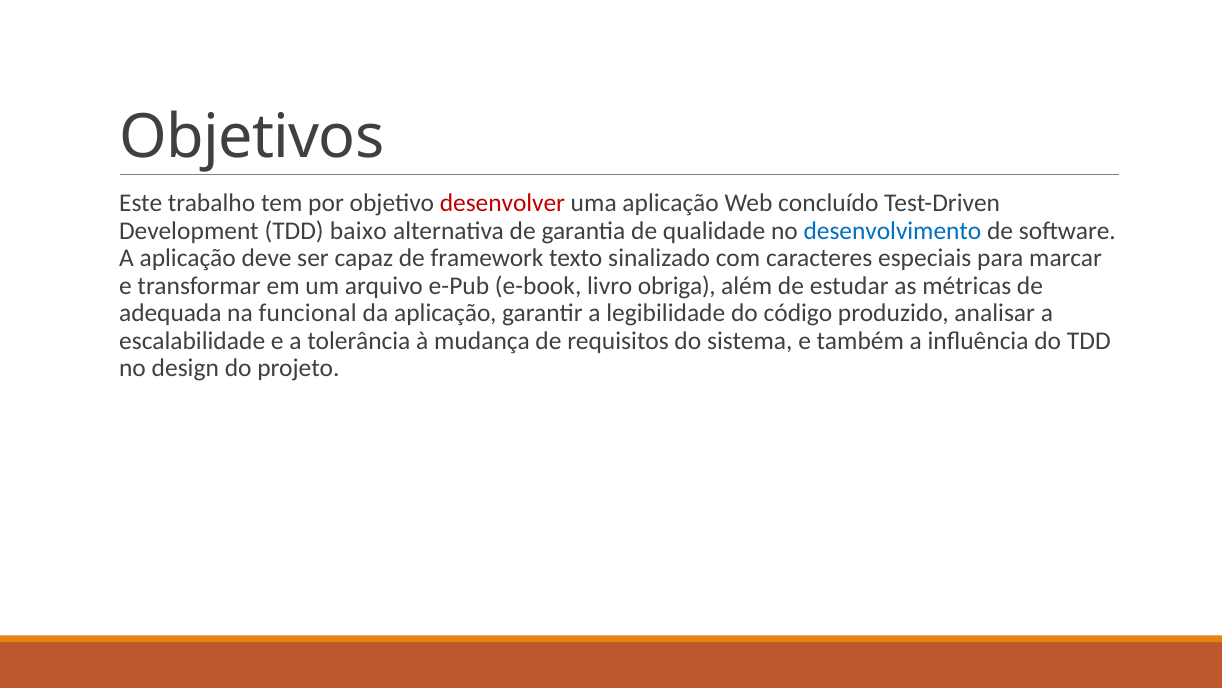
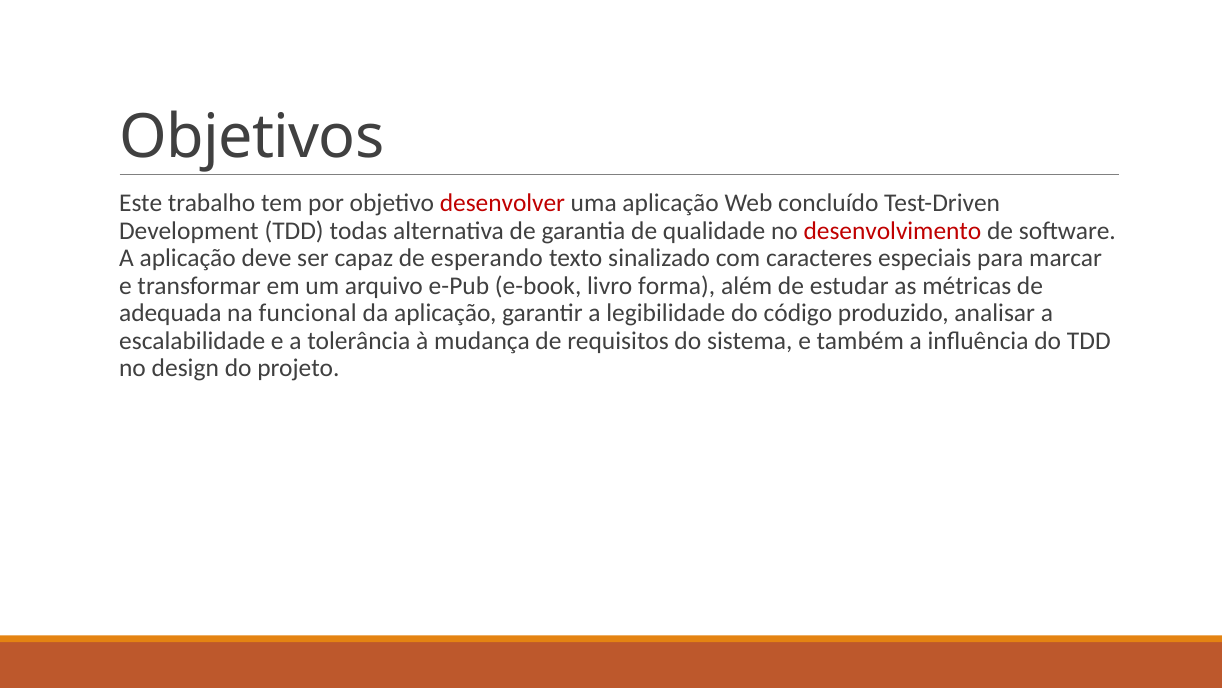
baixo: baixo -> todas (358, 231)
desenvolvimento colour: blue -> red (892, 231)
framework: framework -> esperando (487, 258)
obriga: obriga -> forma (677, 286)
